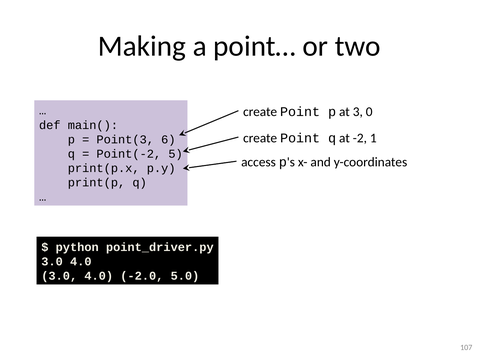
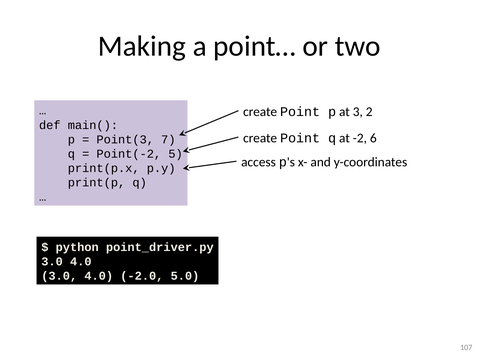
0: 0 -> 2 (369, 112)
1: 1 -> 6 (373, 138)
6: 6 -> 7 (168, 140)
